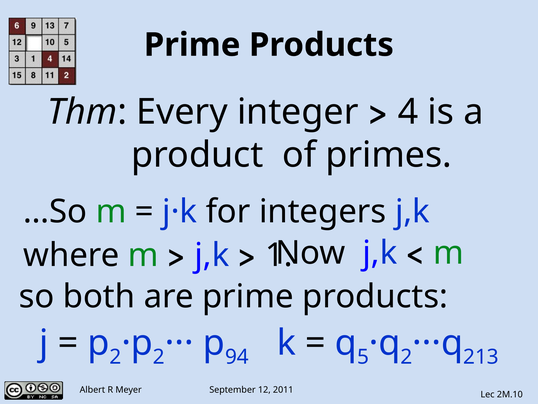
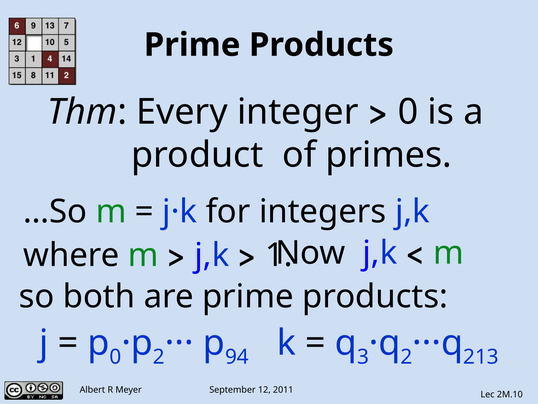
4: 4 -> 0 (408, 112)
2: 2 -> 0 (115, 356)
5: 5 -> 3 (363, 356)
